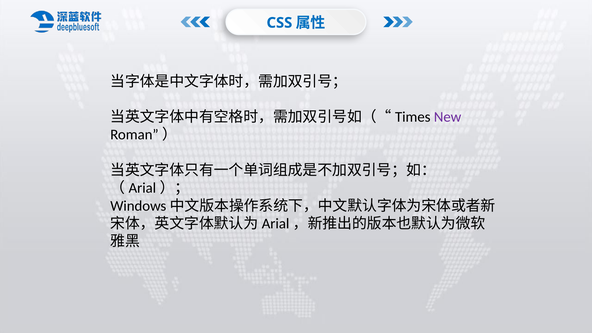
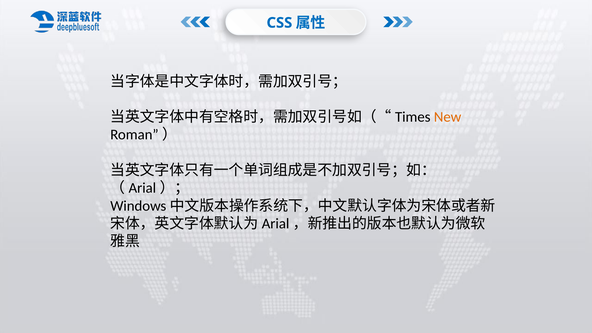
New colour: purple -> orange (448, 117)
